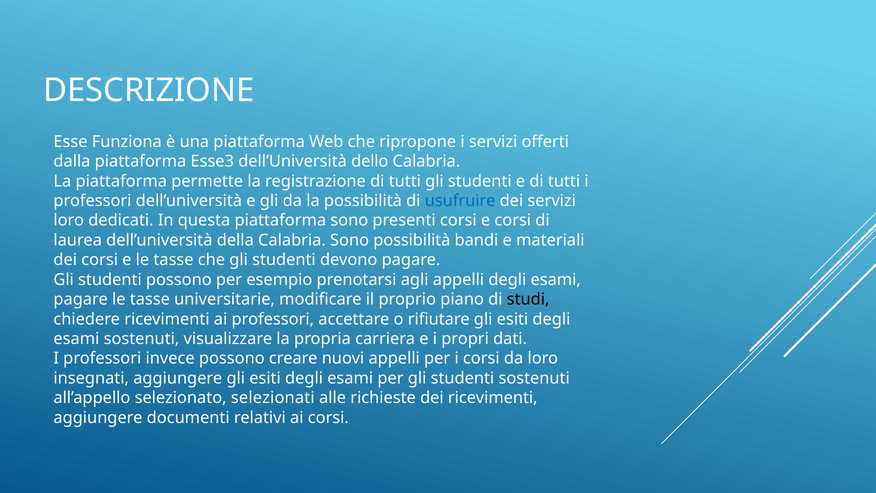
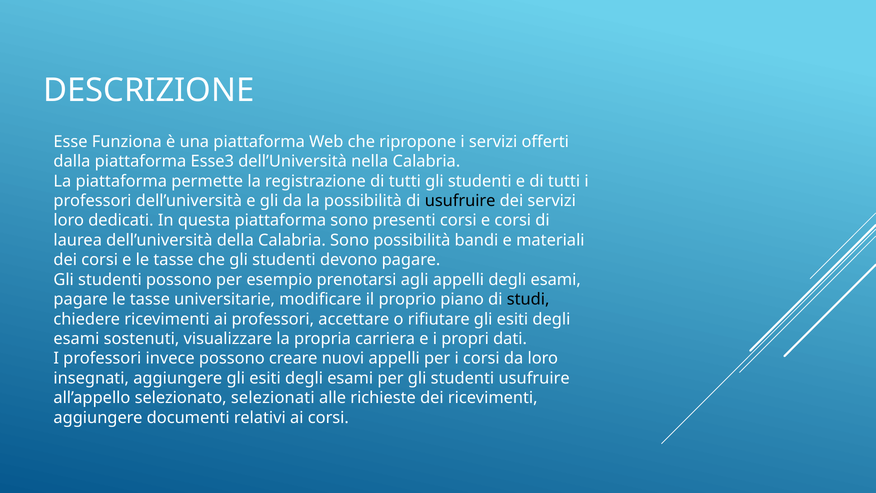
dello: dello -> nella (370, 161)
usufruire colour: blue -> black (460, 201)
studenti sostenuti: sostenuti -> usufruire (534, 378)
